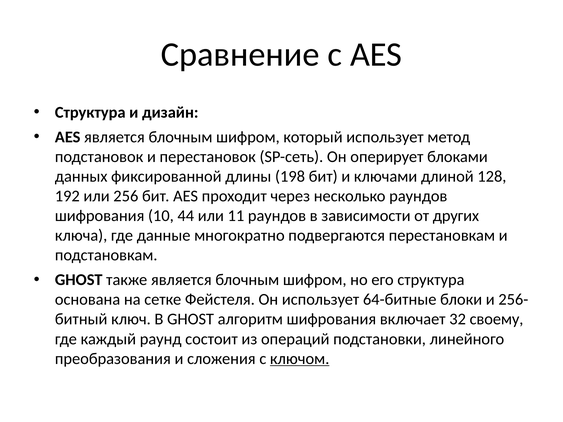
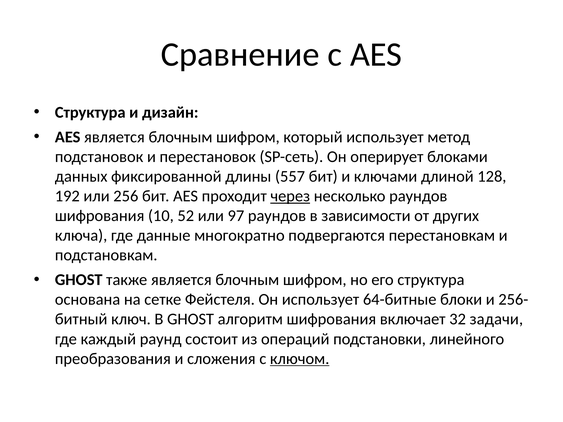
198: 198 -> 557 (290, 176)
через underline: none -> present (290, 196)
44: 44 -> 52 (186, 216)
11: 11 -> 97 (236, 216)
своему: своему -> задачи (496, 319)
